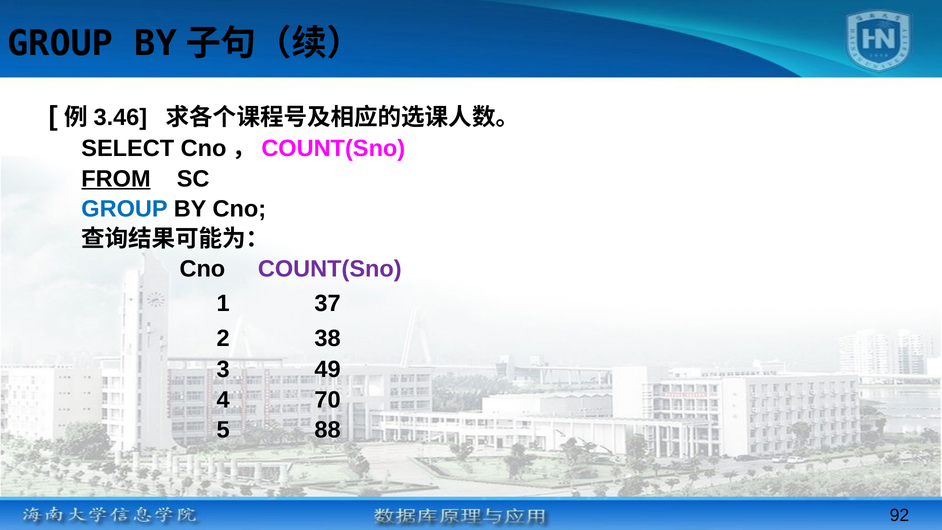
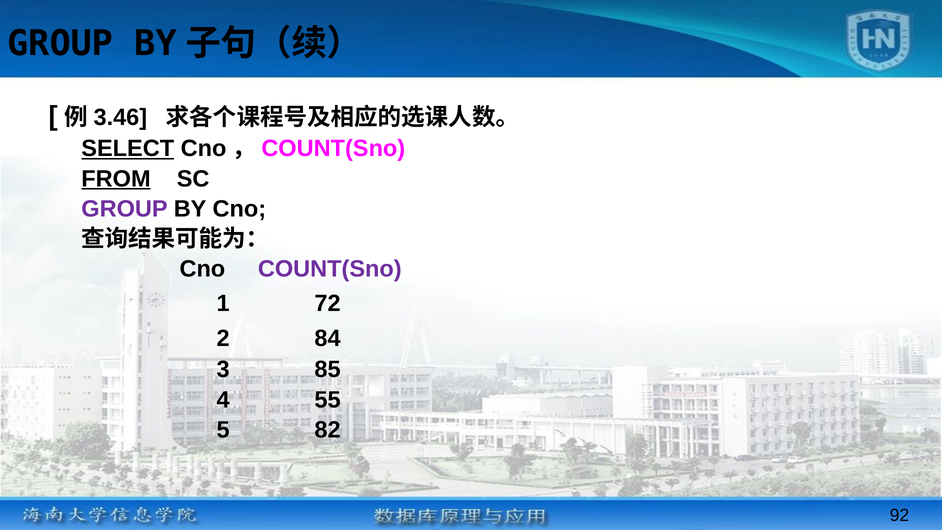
SELECT underline: none -> present (128, 149)
GROUP colour: blue -> purple (125, 209)
37: 37 -> 72 (328, 303)
38: 38 -> 84 (328, 339)
49: 49 -> 85 (328, 370)
70: 70 -> 55 (328, 400)
88: 88 -> 82 (328, 430)
